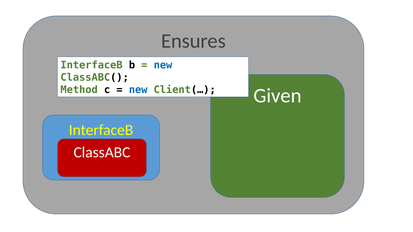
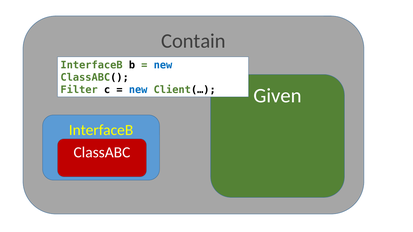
Ensures: Ensures -> Contain (193, 41)
Method: Method -> Filter (79, 90)
